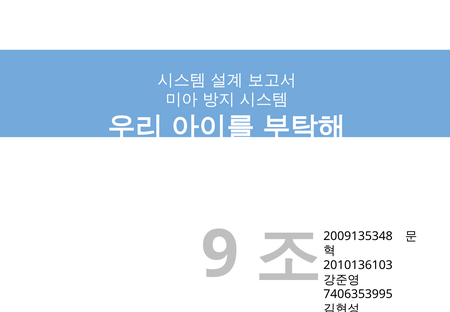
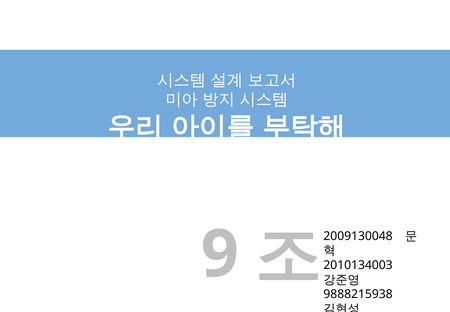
2009135348: 2009135348 -> 2009130048 (358, 236)
2010136103: 2010136103 -> 2010134003 (358, 265)
7406353995: 7406353995 -> 9888215938 (358, 294)
